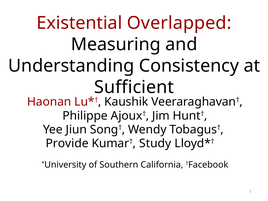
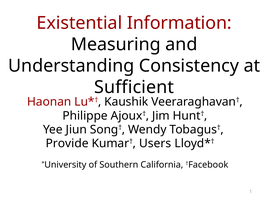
Overlapped: Overlapped -> Information (179, 23)
Study: Study -> Users (155, 143)
